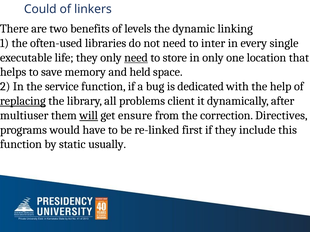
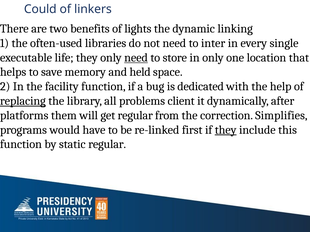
levels: levels -> lights (138, 29)
service: service -> facility (62, 87)
multiuser: multiuser -> platforms (24, 116)
will underline: present -> none (89, 116)
get ensure: ensure -> regular (135, 116)
Directives: Directives -> Simplifies (281, 116)
they underline: none -> present (226, 130)
static usually: usually -> regular (107, 145)
